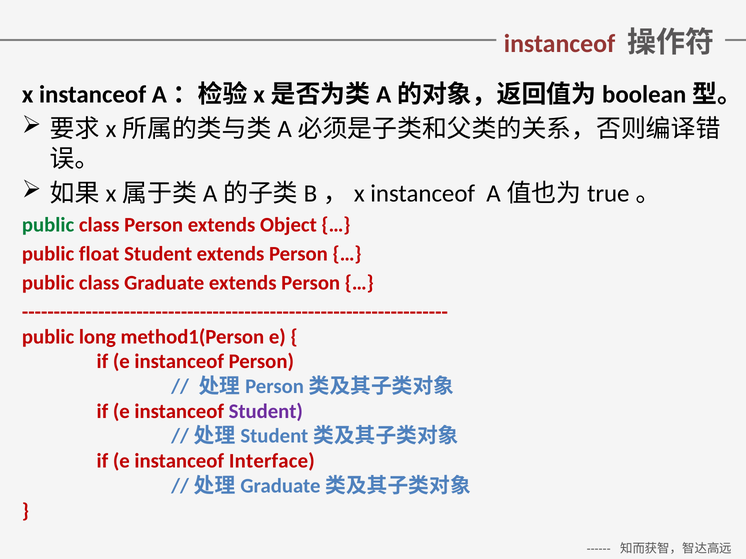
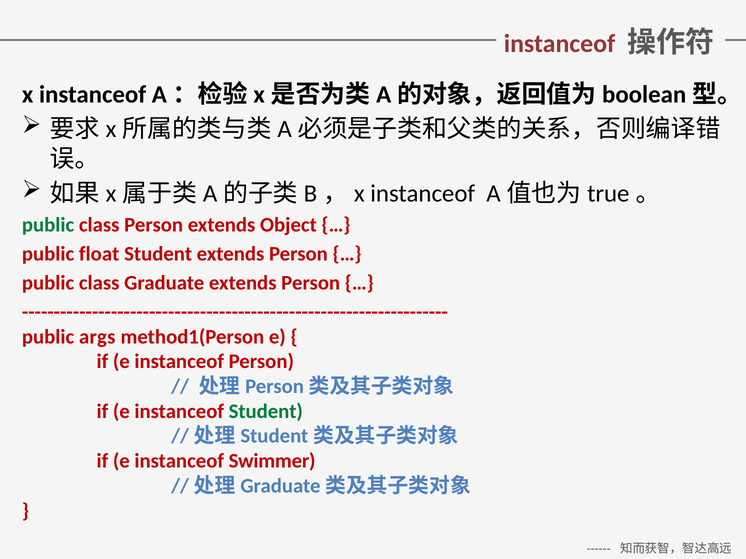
long: long -> args (97, 337)
Student colour: purple -> green (266, 412)
Interface: Interface -> Swimmer (272, 461)
